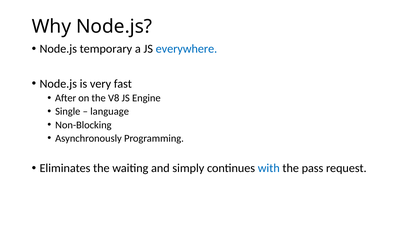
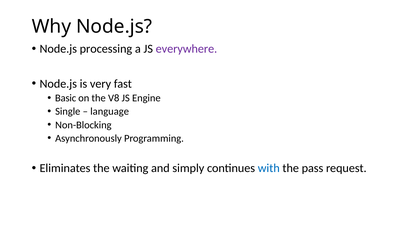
temporary: temporary -> processing (106, 49)
everywhere colour: blue -> purple (186, 49)
After: After -> Basic (66, 98)
